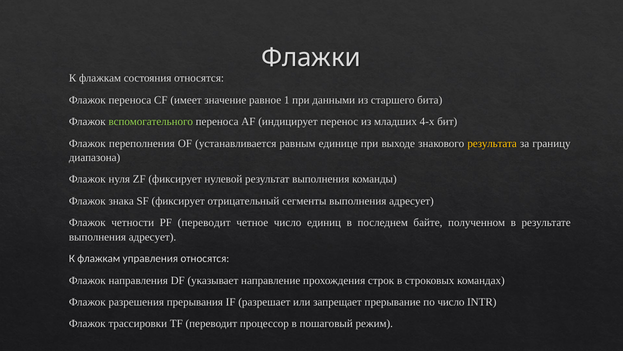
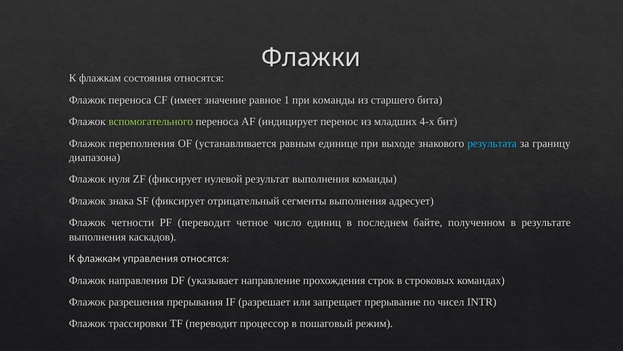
при данными: данными -> команды (334, 100)
результата colour: yellow -> light blue (492, 143)
адресует: адресует -> каскадов (153, 237)
по число: число -> чисел (451, 302)
